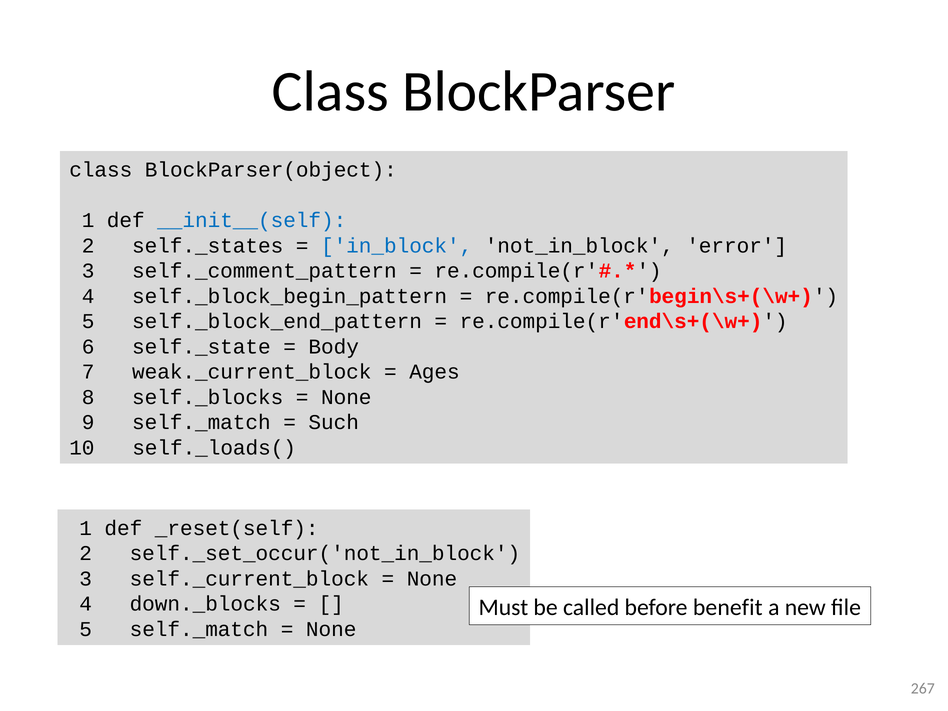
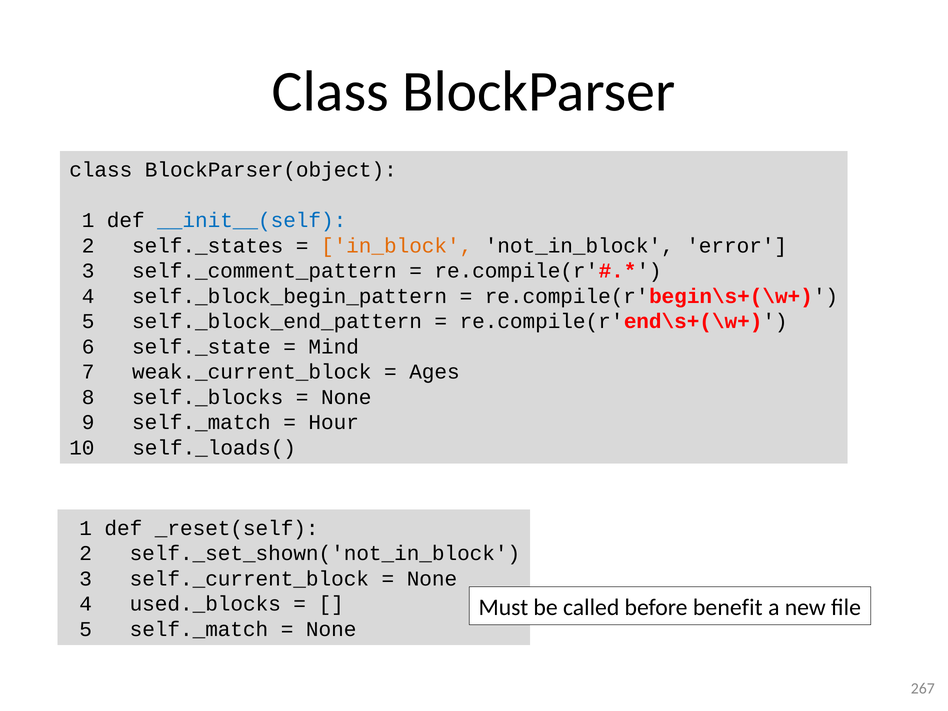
in_block colour: blue -> orange (397, 246)
Body: Body -> Mind (334, 347)
Such: Such -> Hour (334, 423)
self._set_occur('not_in_block: self._set_occur('not_in_block -> self._set_shown('not_in_block (325, 553)
down._blocks: down._blocks -> used._blocks (205, 604)
